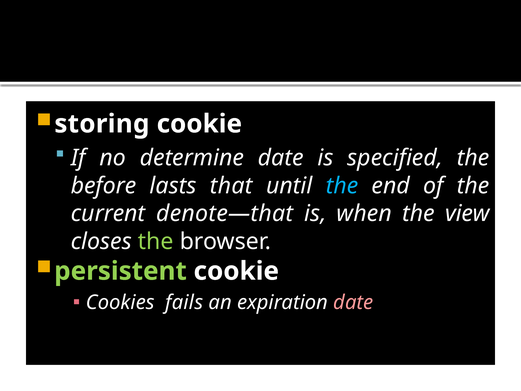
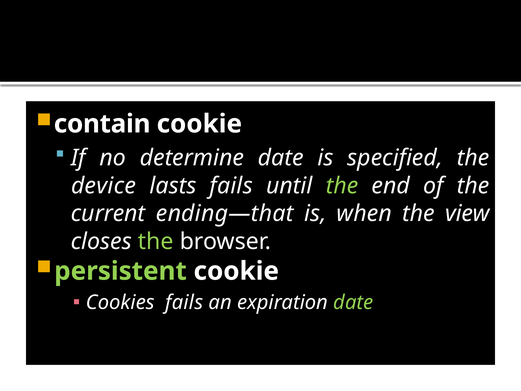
storing: storing -> contain (102, 124)
before: before -> device (103, 186)
lasts that: that -> fails (231, 186)
the colour: light blue -> light green (342, 186)
denote—that: denote—that -> ending—that (225, 213)
date colour: pink -> light green (353, 302)
